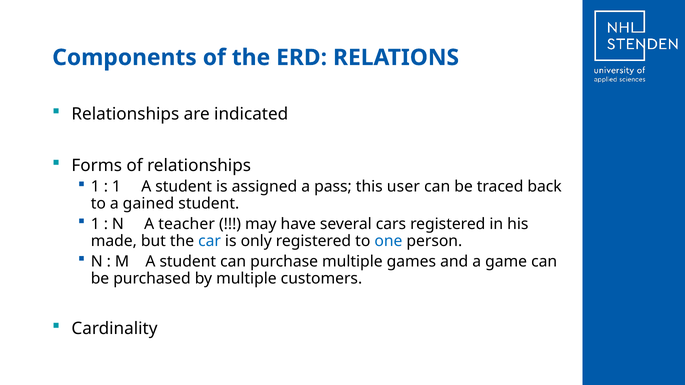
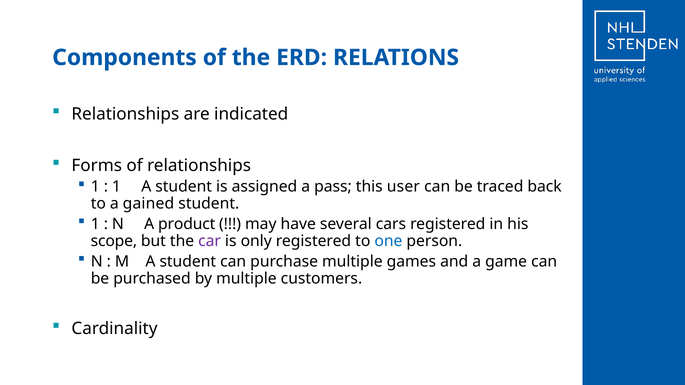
teacher: teacher -> product (187, 224)
made: made -> scope (114, 241)
car colour: blue -> purple (210, 241)
